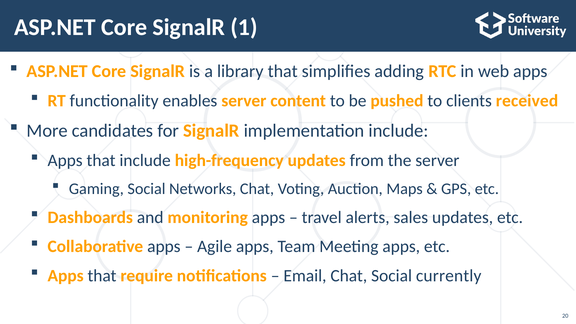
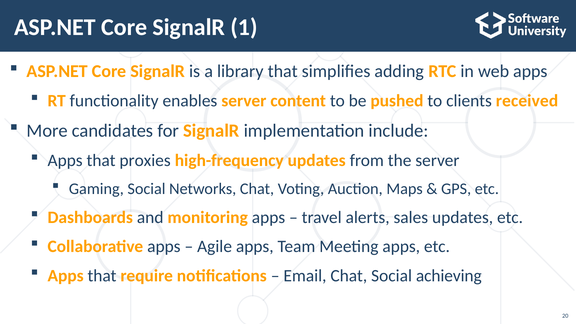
that include: include -> proxies (145, 161)
currently: currently -> achieving (449, 276)
